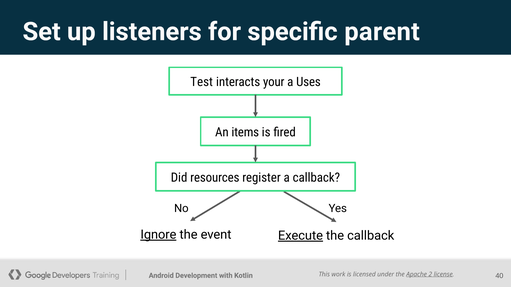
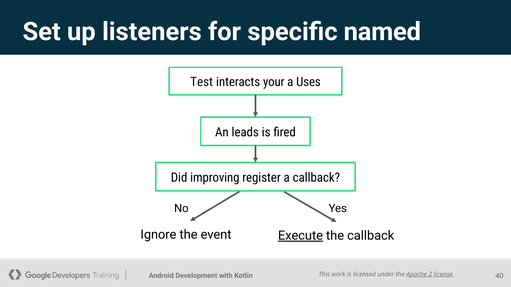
parent: parent -> named (382, 32)
items: items -> leads (245, 132)
resources: resources -> improving (215, 178)
Ignore underline: present -> none (158, 235)
